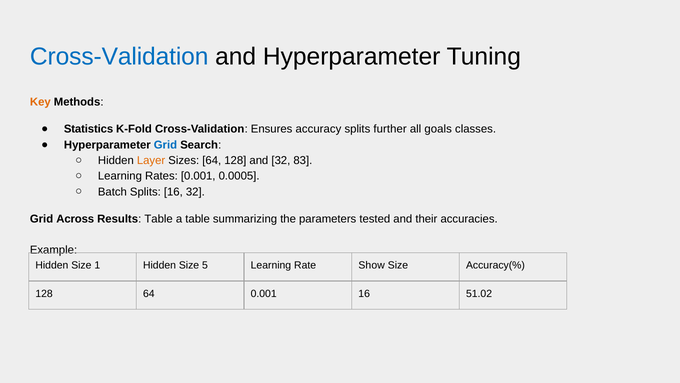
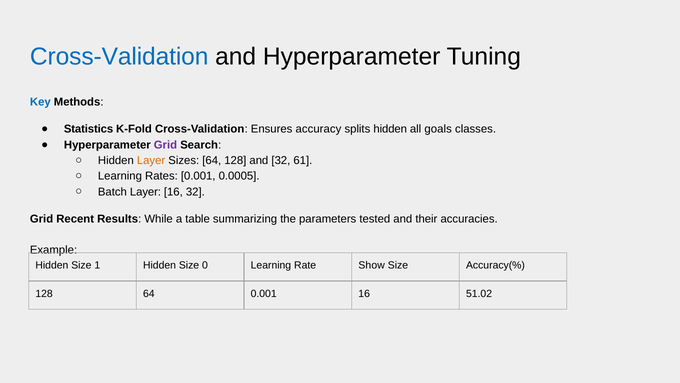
Key colour: orange -> blue (40, 102)
splits further: further -> hidden (390, 129)
Grid colour: blue -> purple (165, 145)
83: 83 -> 61 (303, 160)
Batch Splits: Splits -> Layer (145, 192)
Across: Across -> Recent (75, 219)
Results Table: Table -> While (159, 219)
5: 5 -> 0 (205, 265)
